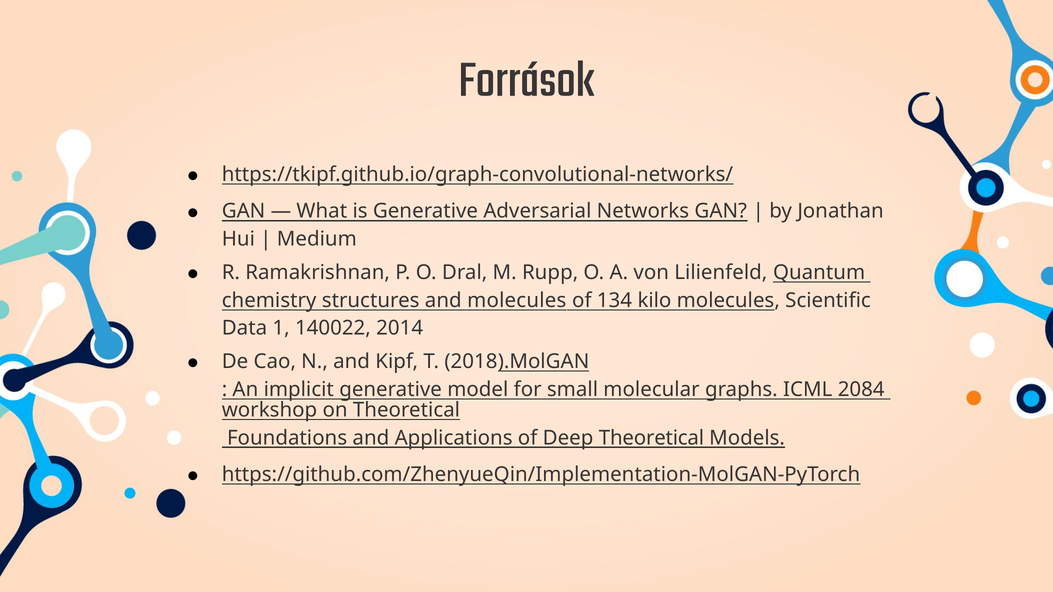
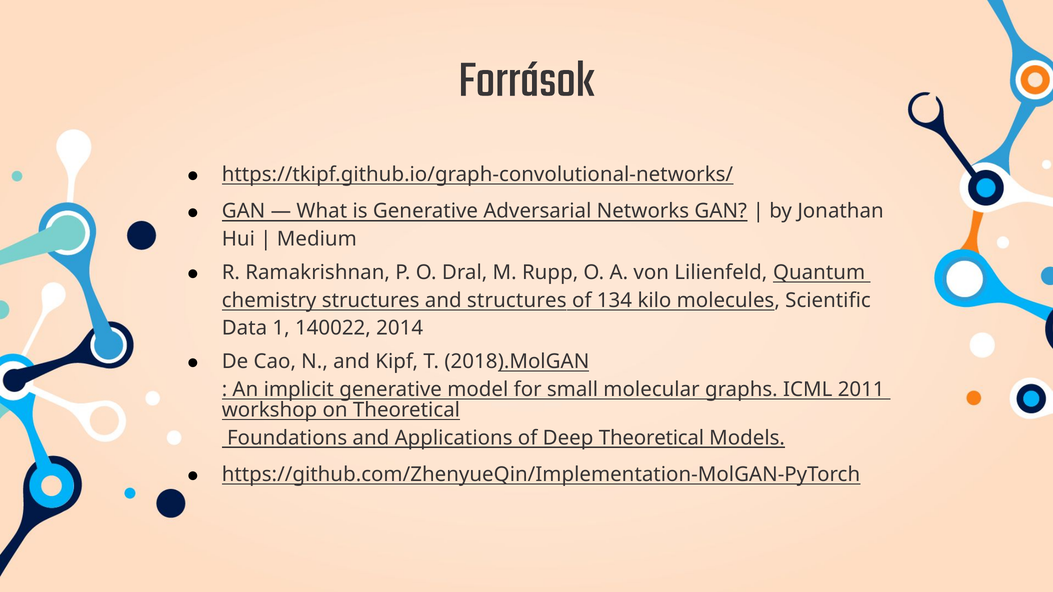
and molecules: molecules -> structures (517, 300)
2084: 2084 -> 2011 (861, 390)
